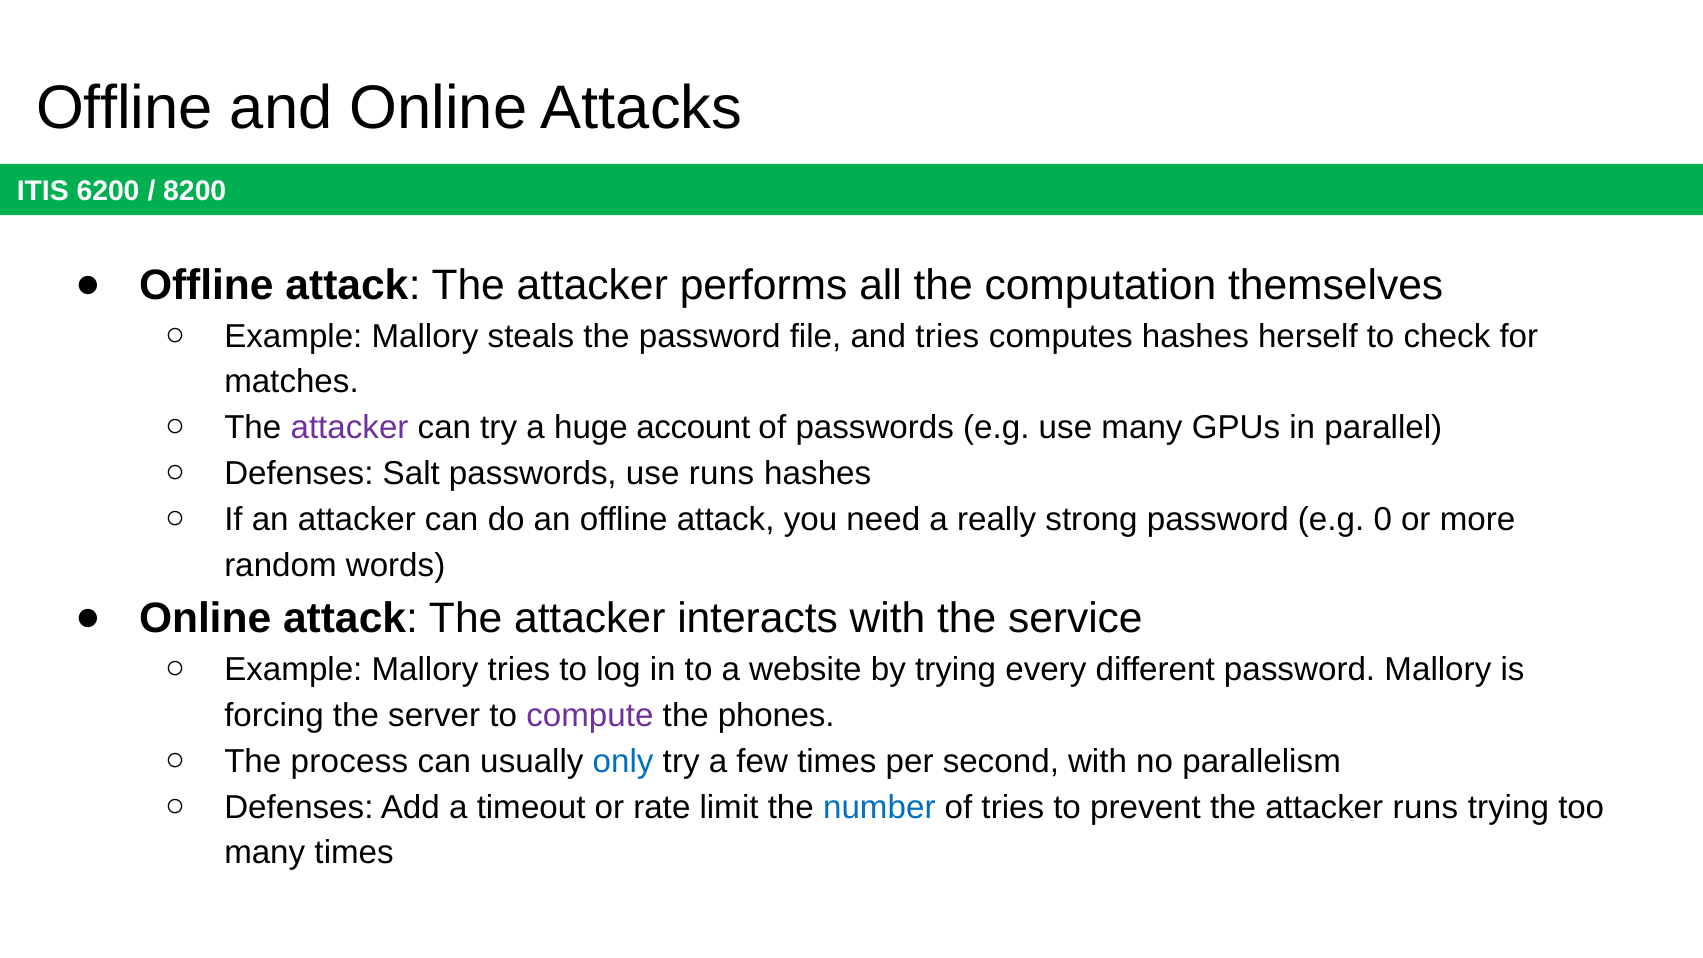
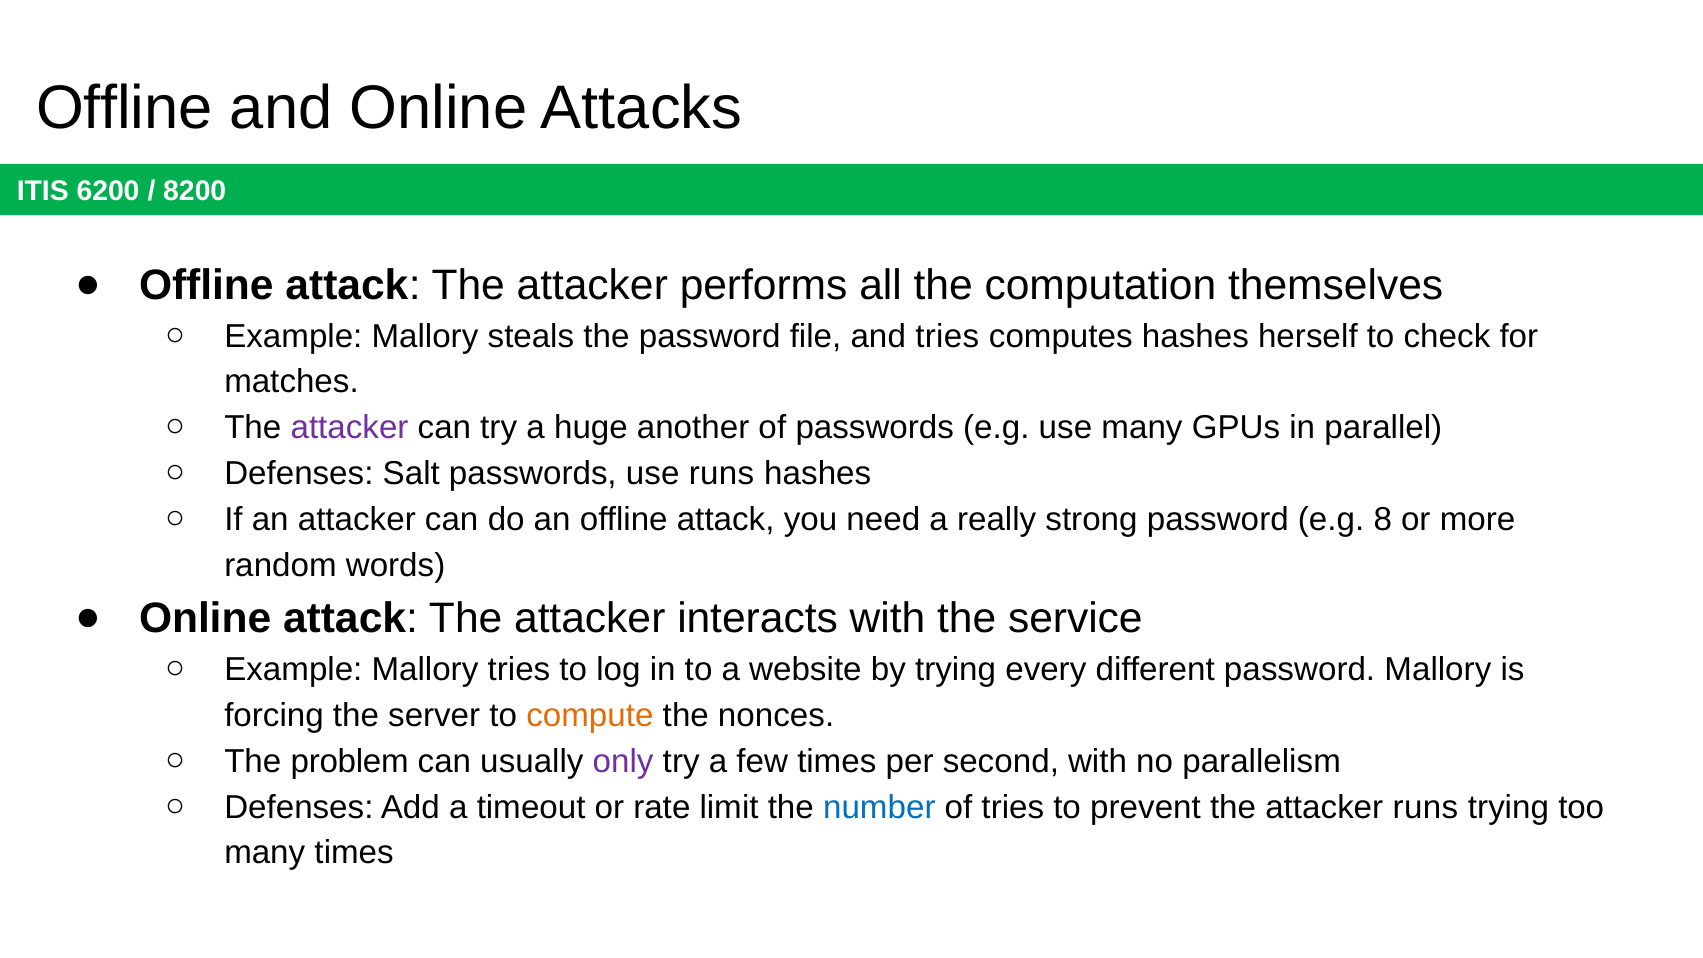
account: account -> another (693, 428)
0: 0 -> 8 (1383, 519)
compute colour: purple -> orange (590, 715)
phones: phones -> nonces (776, 715)
process: process -> problem (350, 761)
only colour: blue -> purple (623, 761)
